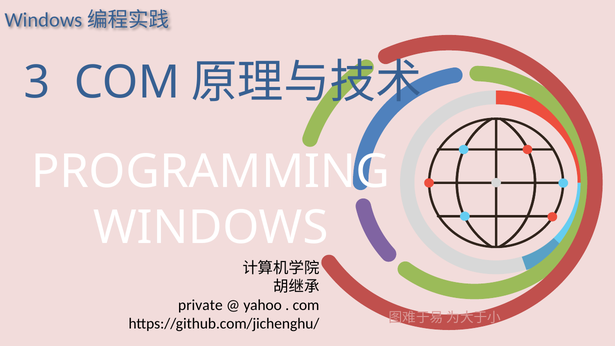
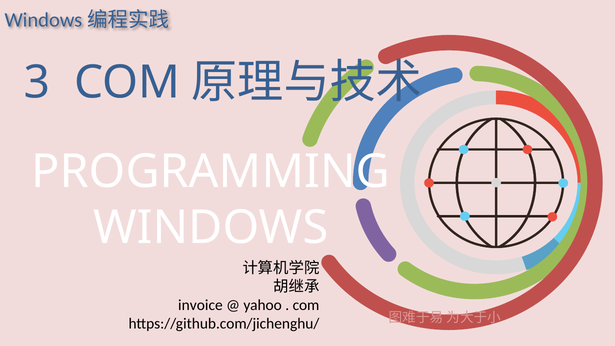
private: private -> invoice (200, 305)
